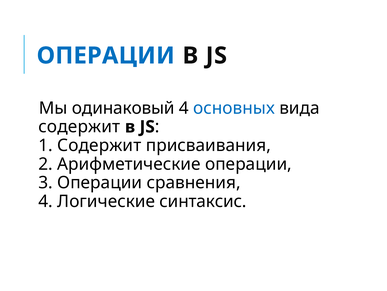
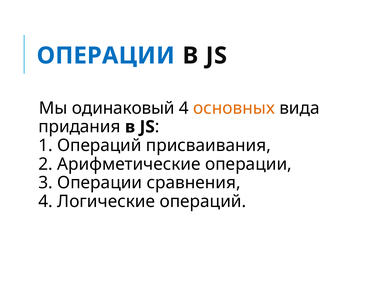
основных colour: blue -> orange (234, 108)
содержит: содержит -> придания (79, 126)
1 Содержит: Содержит -> Операций (99, 145)
Логические синтаксис: синтаксис -> операций (203, 201)
